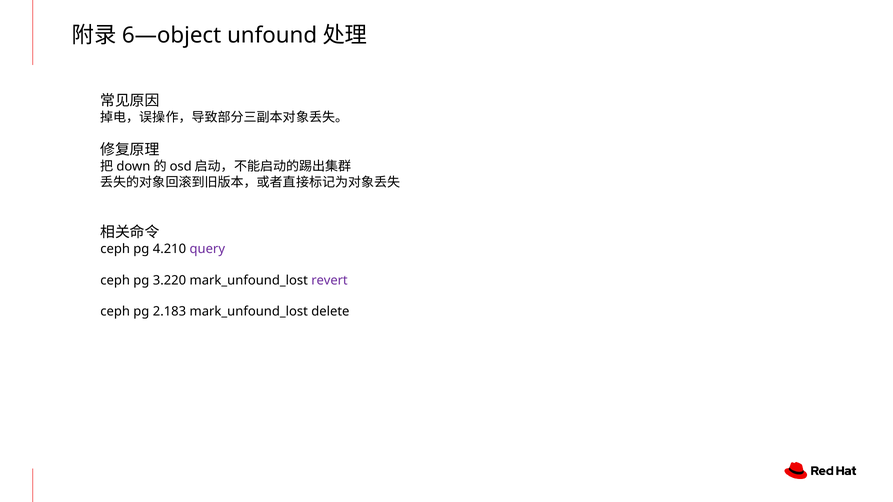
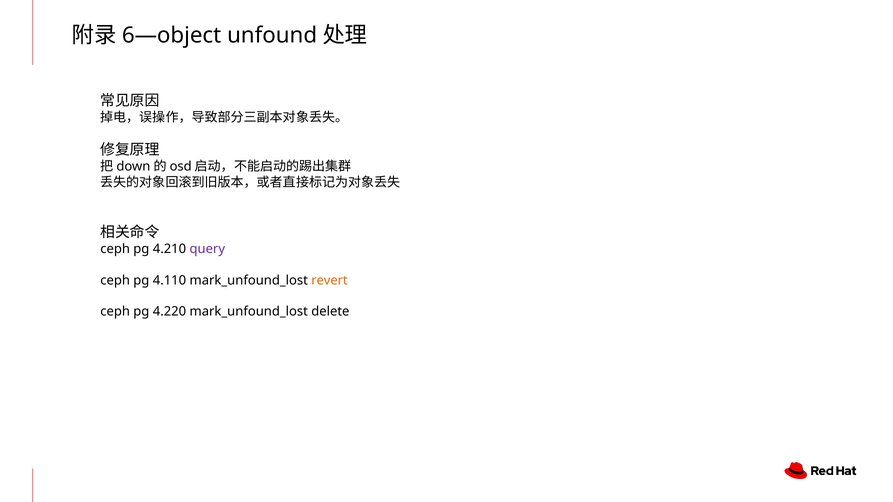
3.220: 3.220 -> 4.110 (170, 281)
revert colour: purple -> orange (329, 281)
2.183: 2.183 -> 4.220 (170, 312)
